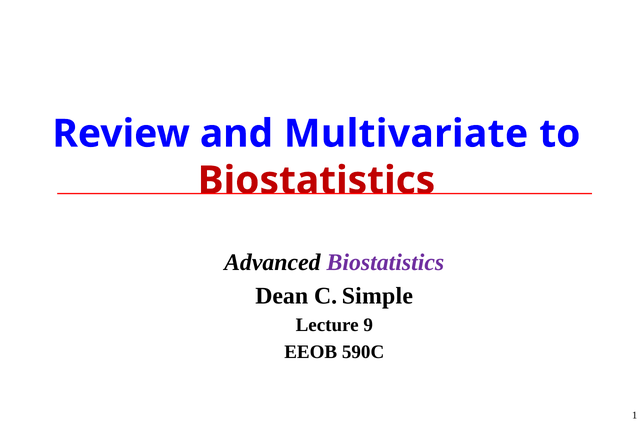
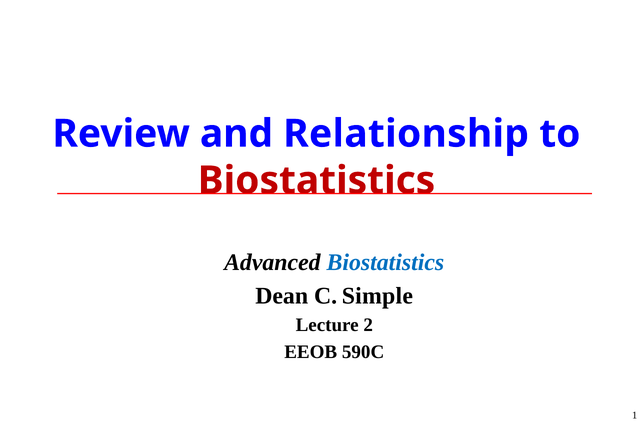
Multivariate: Multivariate -> Relationship (406, 134)
Biostatistics colour: purple -> blue (385, 262)
9: 9 -> 2 (368, 325)
